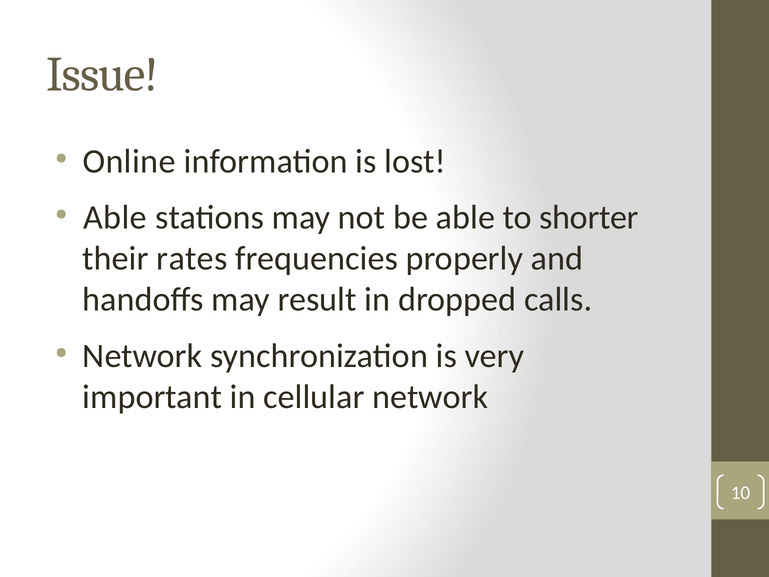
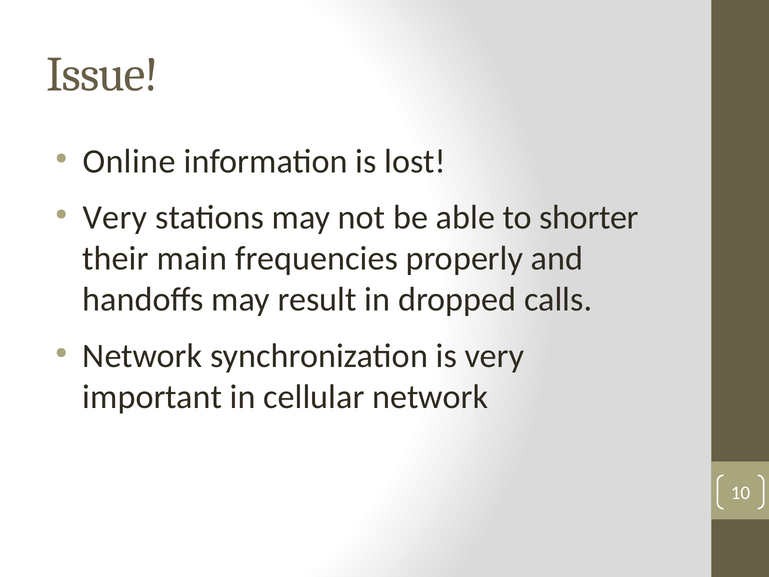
Able: Able -> Very (115, 217)
rates: rates -> main (192, 259)
